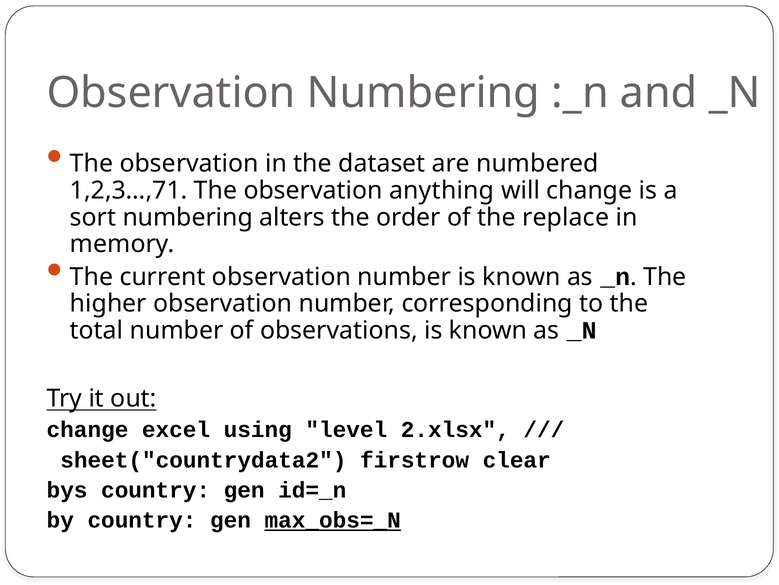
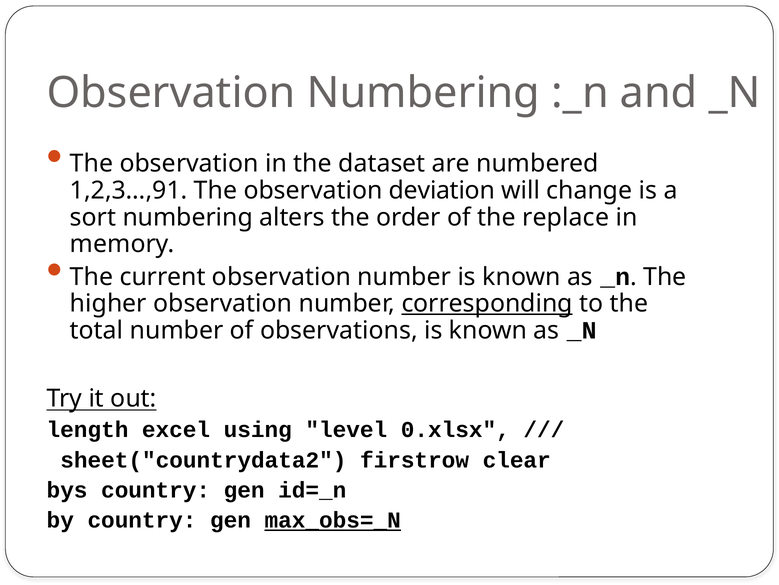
1,2,3…,71: 1,2,3…,71 -> 1,2,3…,91 (129, 190)
anything: anything -> deviation (442, 190)
corresponding underline: none -> present (487, 303)
change: change -> length (88, 429)
2.xlsx: 2.xlsx -> 0.xlsx (455, 429)
